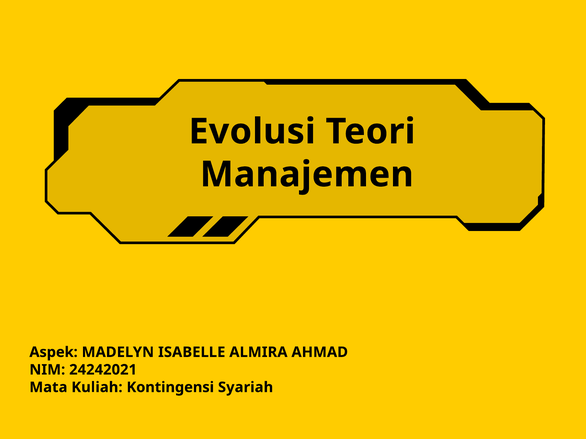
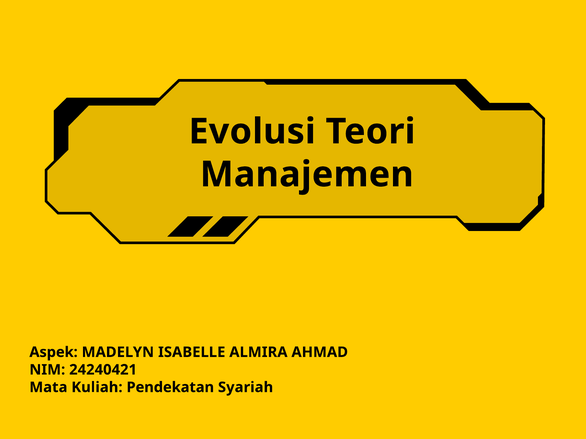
24242021: 24242021 -> 24240421 (103, 370)
Kontingensi: Kontingensi -> Pendekatan (170, 388)
